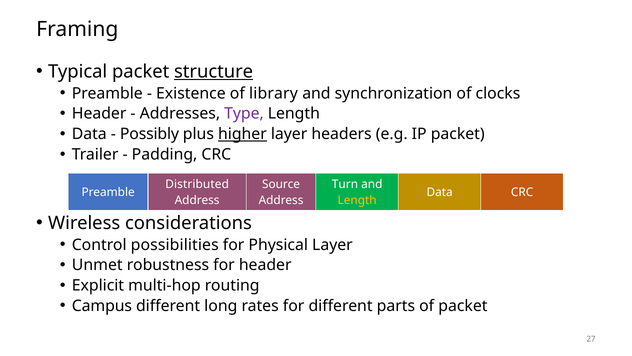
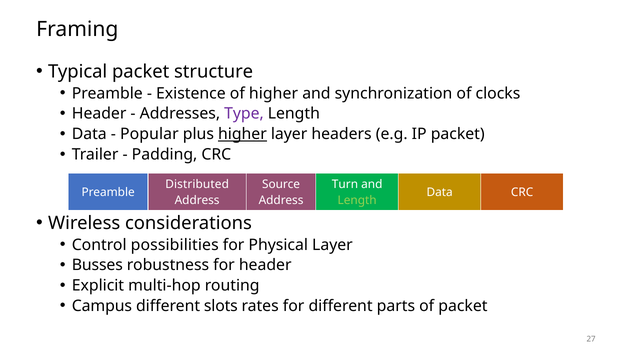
structure underline: present -> none (214, 71)
of library: library -> higher (273, 93)
Possibly: Possibly -> Popular (149, 134)
Length colour: yellow -> light green (357, 200)
Unmet: Unmet -> Busses (97, 265)
long: long -> slots (221, 305)
